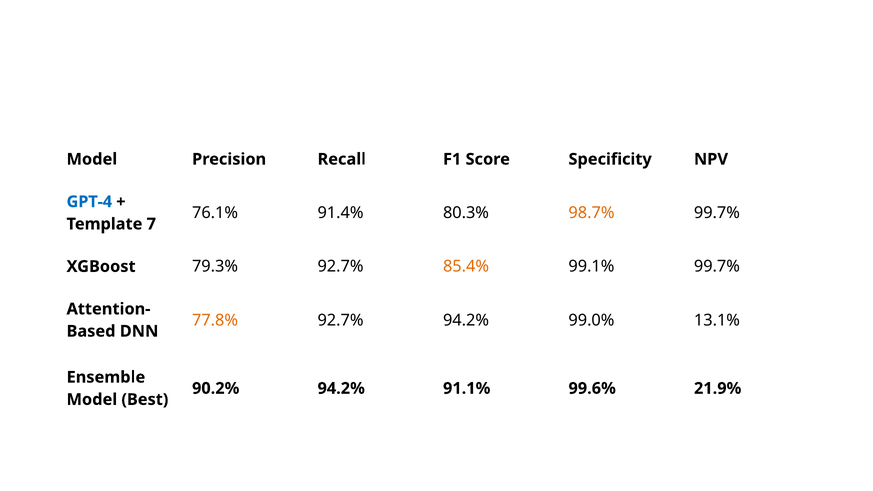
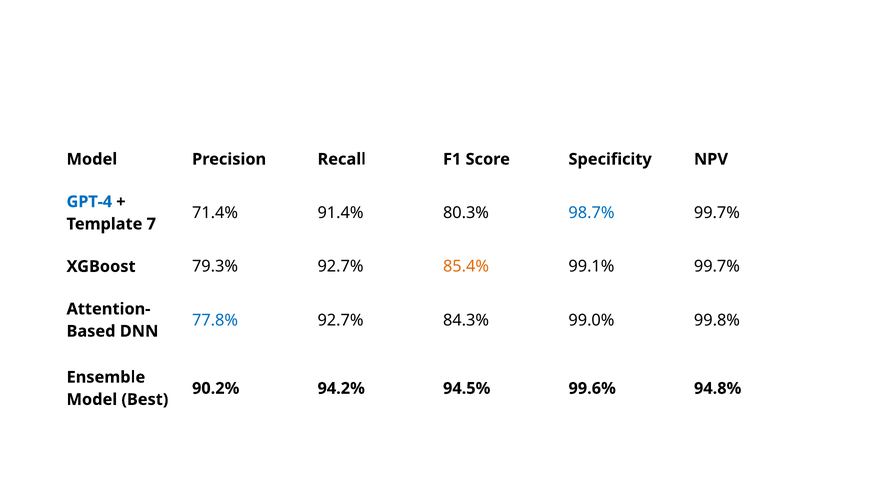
76.1%: 76.1% -> 71.4% (215, 213)
98.7% colour: orange -> blue (591, 213)
77.8% colour: orange -> blue (215, 320)
92.7% 94.2%: 94.2% -> 84.3% (466, 320)
13.1%: 13.1% -> 99.8% (717, 320)
91.1%: 91.1% -> 94.5% (467, 388)
21.9%: 21.9% -> 94.8% (718, 388)
